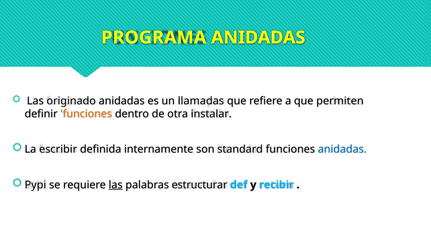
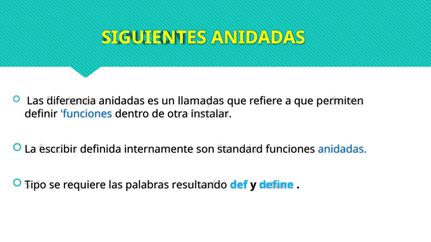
PROGRAMA: PROGRAMA -> SIGUIENTES (154, 38)
originado: originado -> diferencia (71, 101)
funciones colour: orange -> blue (86, 114)
Pypi: Pypi -> Tipo (35, 185)
las underline: present -> none (116, 185)
estructurar: estructurar -> resultando (199, 185)
recibir: recibir -> define (276, 185)
